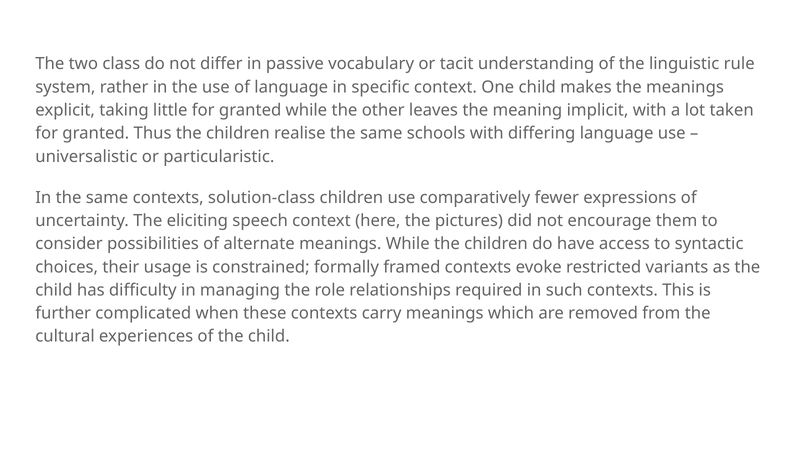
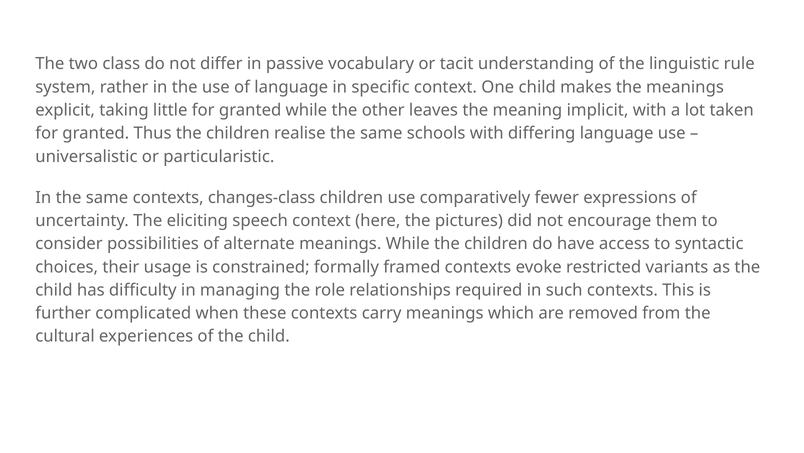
solution-class: solution-class -> changes-class (262, 197)
